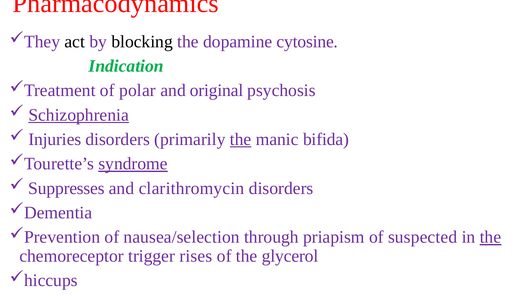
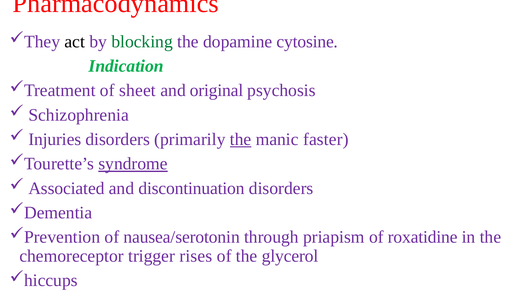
blocking colour: black -> green (142, 42)
polar: polar -> sheet (137, 91)
Schizophrenia underline: present -> none (79, 115)
bifida: bifida -> faster (326, 140)
Suppresses: Suppresses -> Associated (66, 188)
clarithromycin: clarithromycin -> discontinuation (192, 188)
nausea/selection: nausea/selection -> nausea/serotonin (182, 237)
suspected: suspected -> roxatidine (423, 237)
the underline: present -> none (490, 237)
